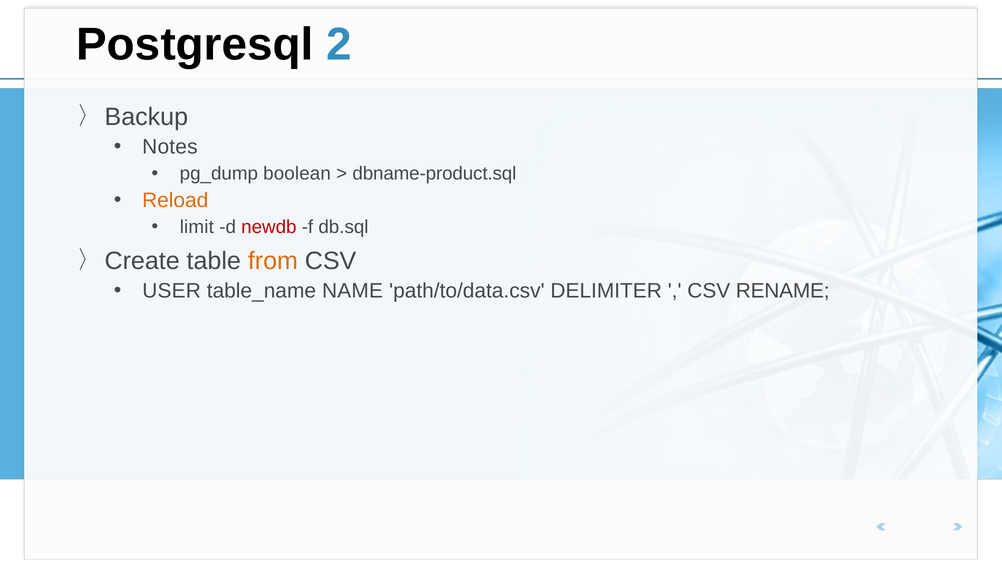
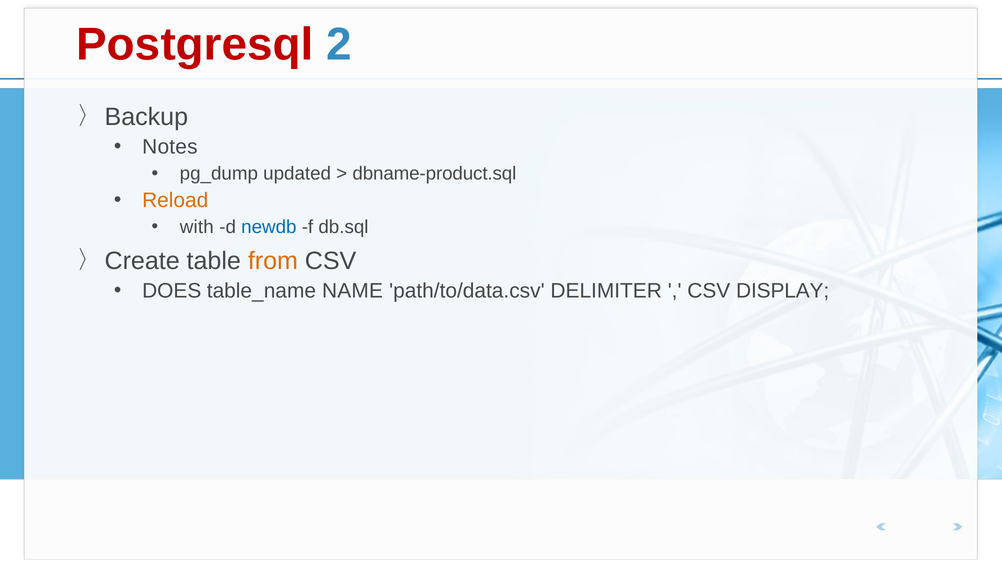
Postgresql colour: black -> red (195, 45)
boolean: boolean -> updated (297, 173)
limit: limit -> with (197, 227)
newdb colour: red -> blue (269, 227)
USER: USER -> DOES (172, 291)
RENAME: RENAME -> DISPLAY (783, 291)
